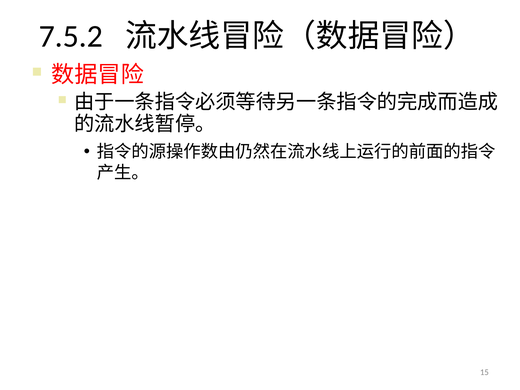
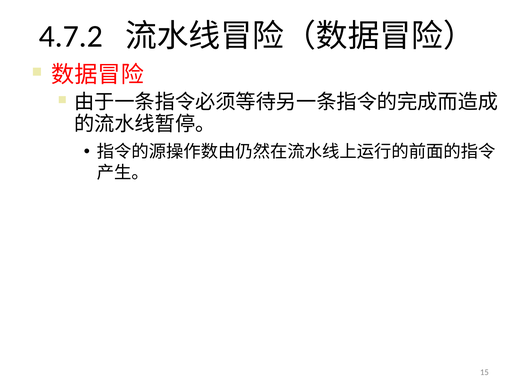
7.5.2: 7.5.2 -> 4.7.2 (71, 36)
